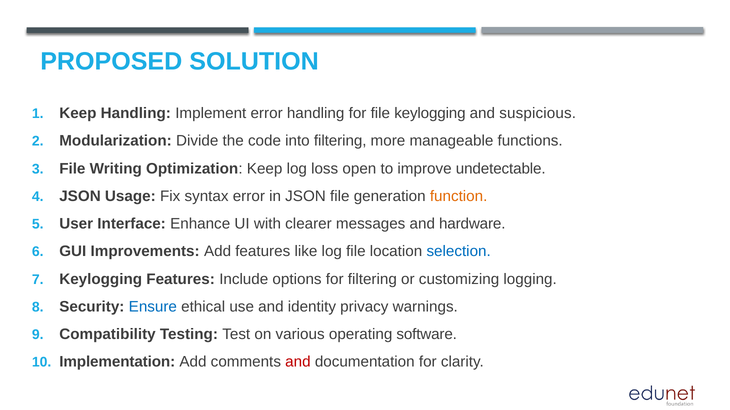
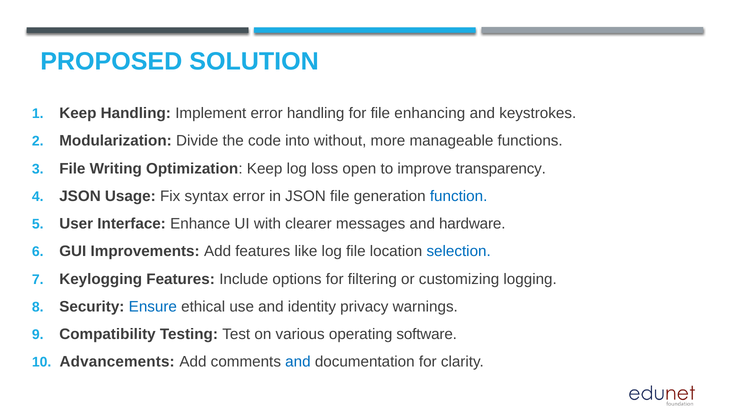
file keylogging: keylogging -> enhancing (430, 113)
suspicious: suspicious -> keystrokes (538, 113)
into filtering: filtering -> without (340, 141)
undetectable: undetectable -> transparency (501, 169)
function colour: orange -> blue (459, 196)
Implementation: Implementation -> Advancements (117, 363)
and colour: red -> blue (298, 363)
